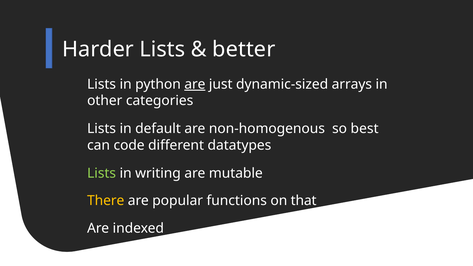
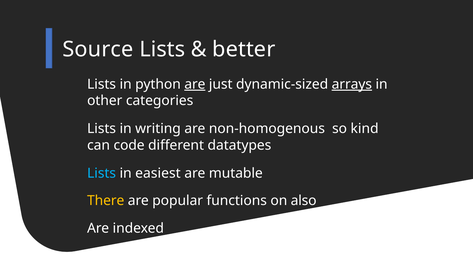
Harder: Harder -> Source (98, 49)
arrays underline: none -> present (352, 84)
default: default -> writing (158, 129)
best: best -> kind (365, 129)
Lists colour: light green -> light blue (102, 173)
writing: writing -> easiest (158, 173)
that: that -> also (304, 201)
